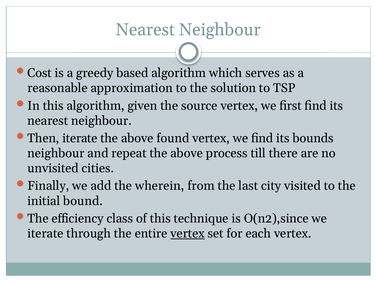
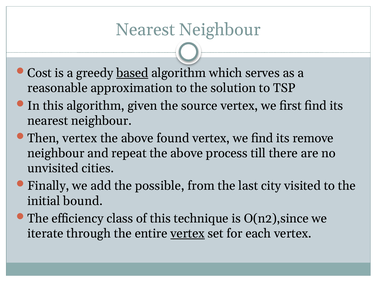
based underline: none -> present (132, 73)
Then iterate: iterate -> vertex (80, 139)
bounds: bounds -> remove (313, 139)
wherein: wherein -> possible (160, 186)
